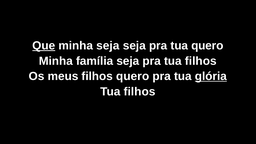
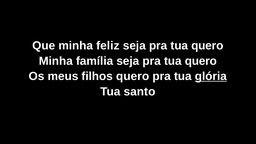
Que underline: present -> none (44, 46)
minha seja: seja -> feliz (108, 46)
filhos: filhos -> quero (201, 61)
filhos: filhos -> santo (139, 92)
